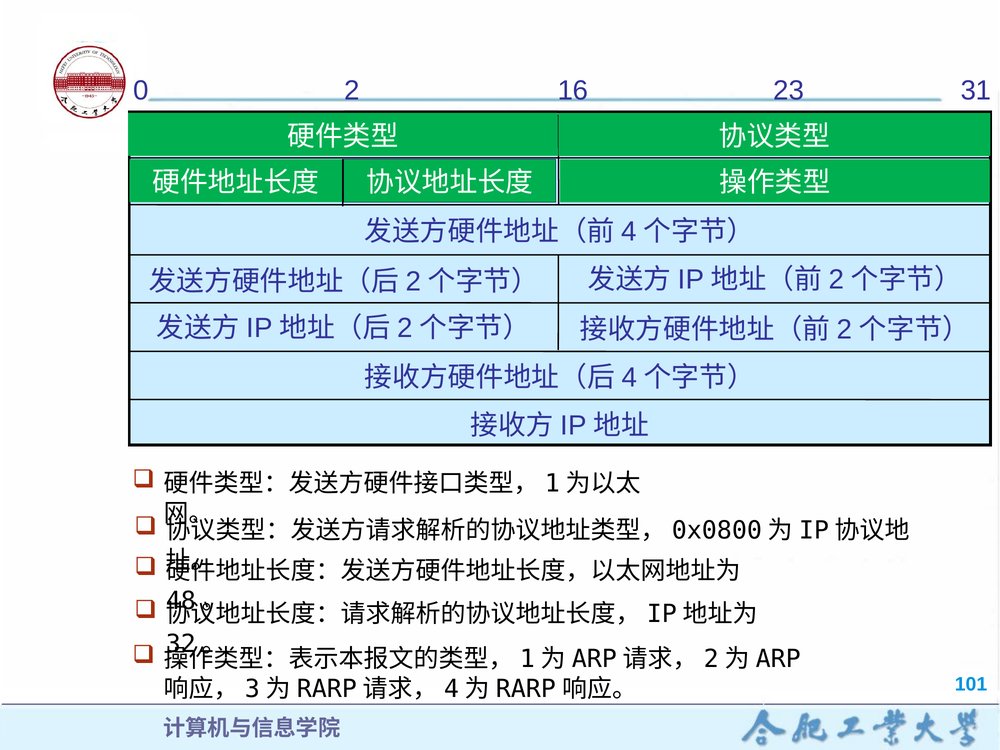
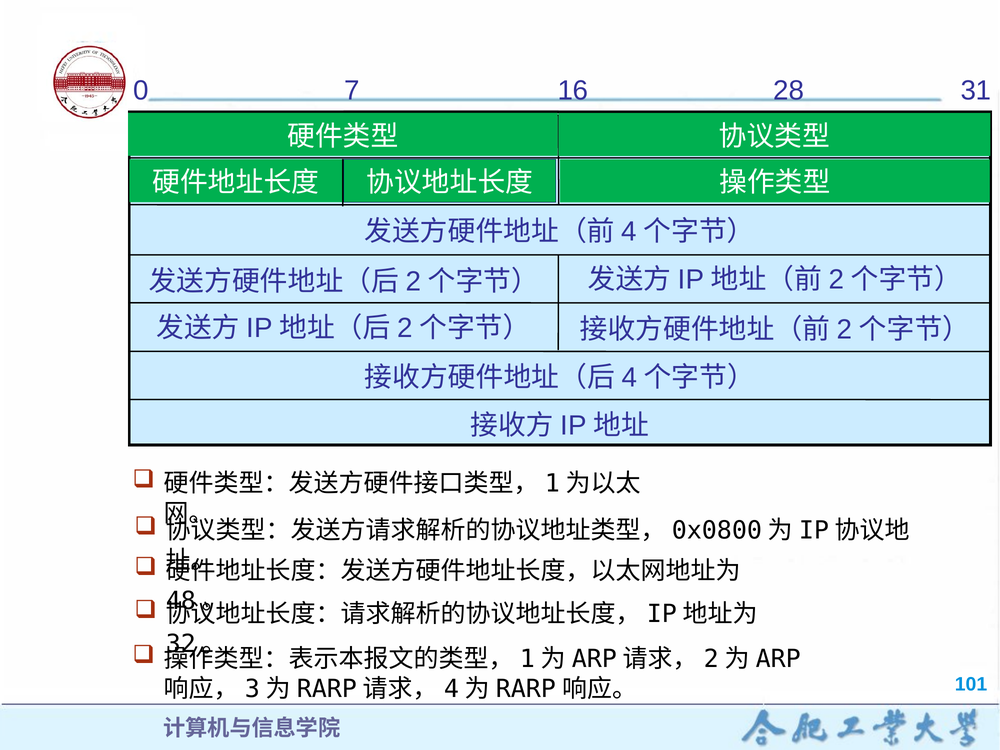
2: 2 -> 7 (352, 91)
23: 23 -> 28 (789, 91)
